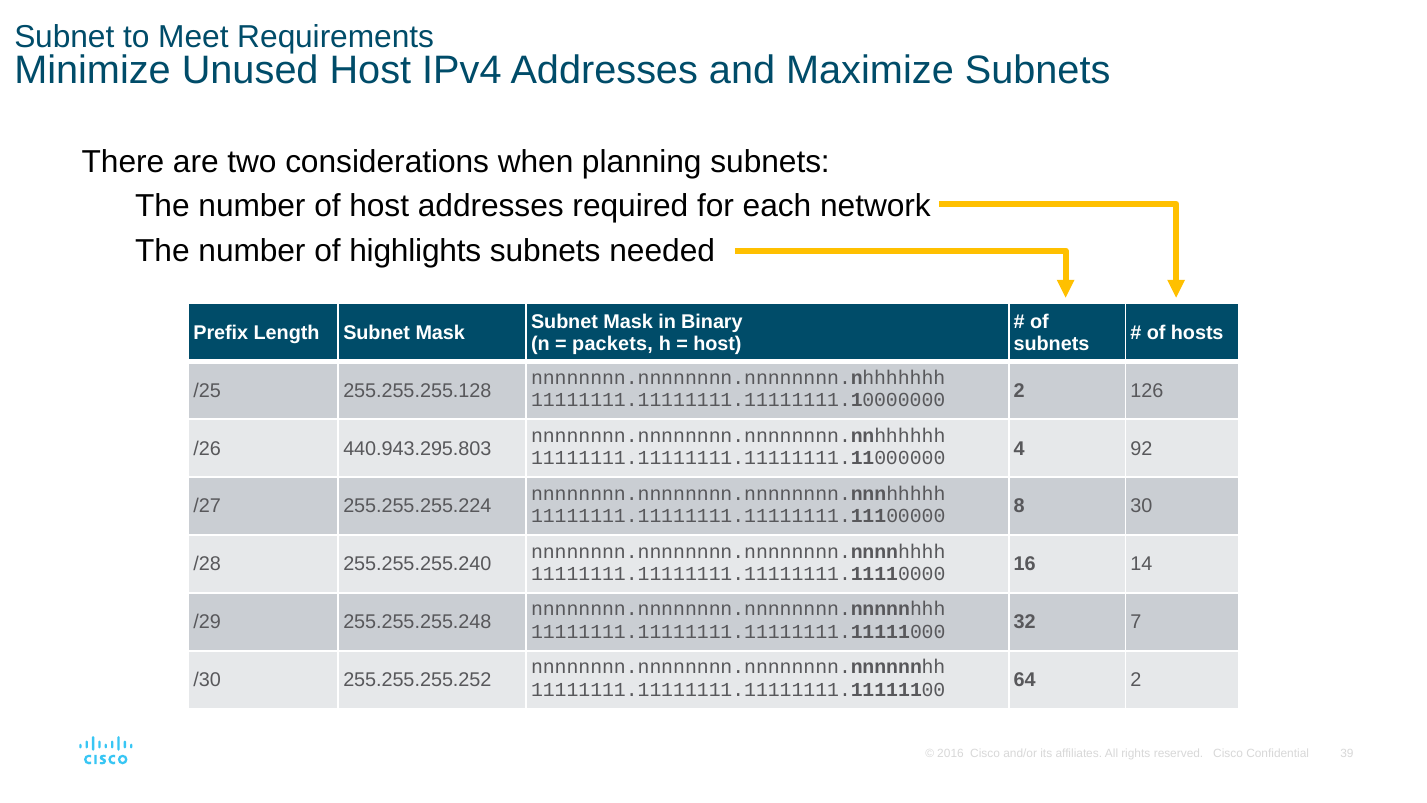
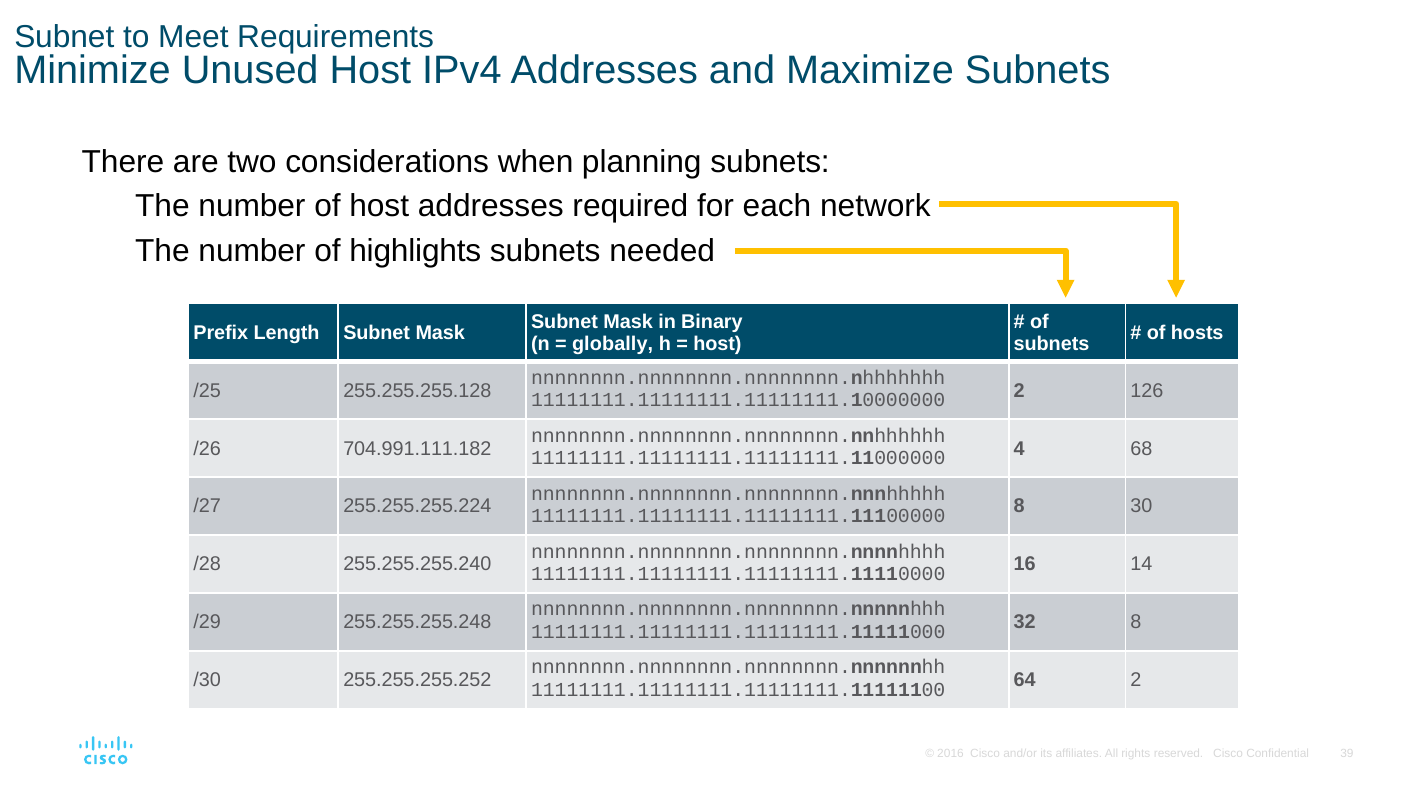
packets: packets -> globally (613, 344)
440.943.295.803: 440.943.295.803 -> 704.991.111.182 (417, 448)
92: 92 -> 68 (1141, 448)
32 7: 7 -> 8 (1136, 622)
